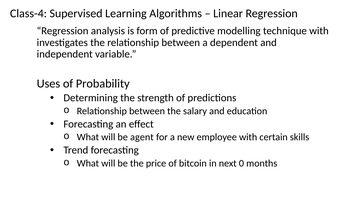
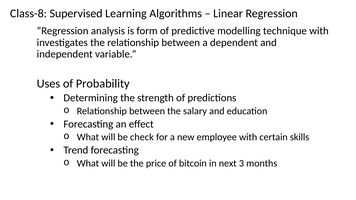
Class-4: Class-4 -> Class-8 (28, 14)
agent: agent -> check (142, 137)
0: 0 -> 3 (241, 163)
